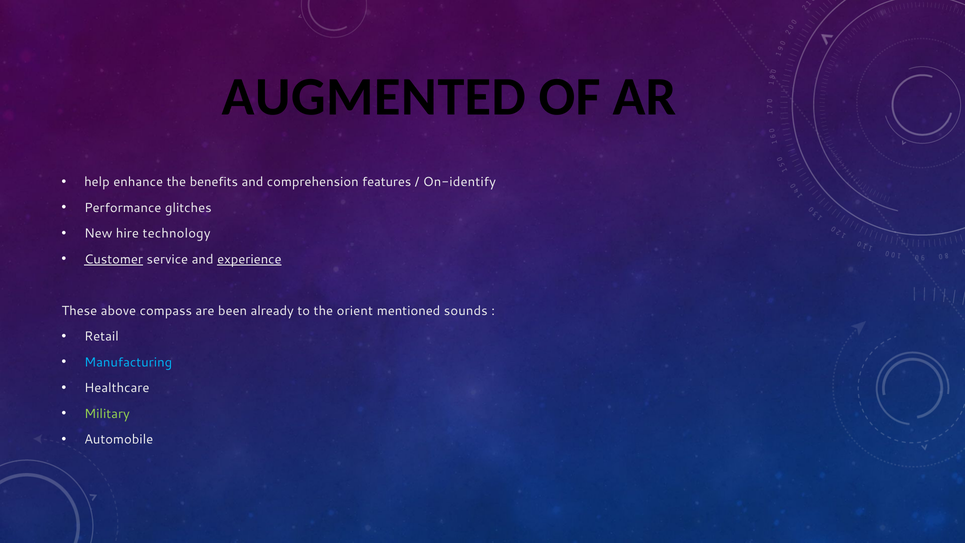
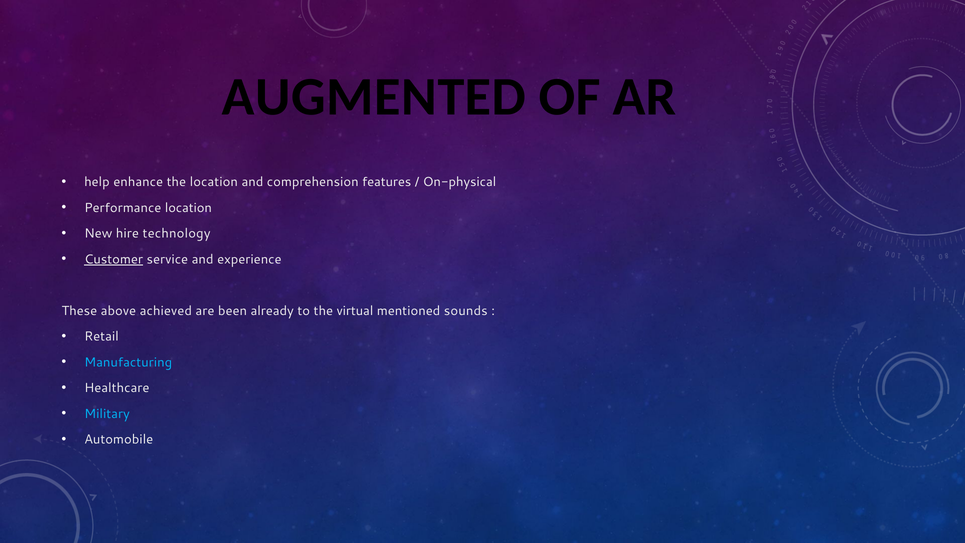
the benefits: benefits -> location (214, 182)
On-identify: On-identify -> On-physical (460, 182)
Performance glitches: glitches -> location (188, 208)
experience underline: present -> none (249, 259)
compass: compass -> achieved (166, 311)
orient: orient -> virtual (355, 311)
Military colour: light green -> light blue (107, 414)
